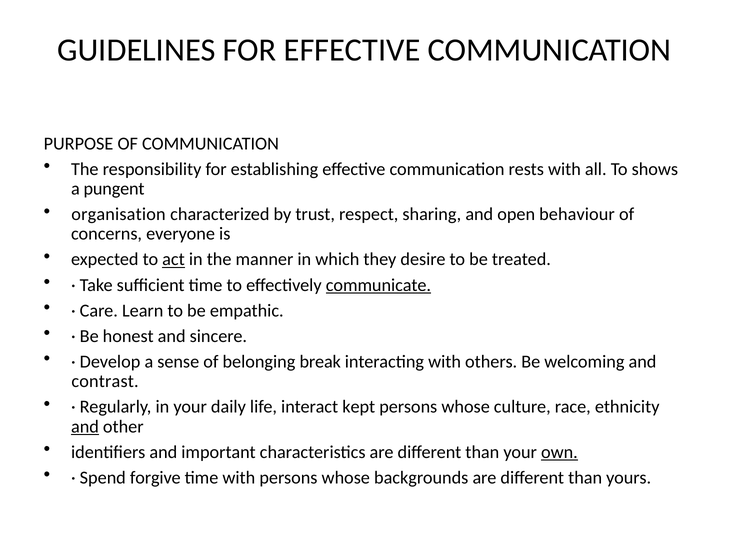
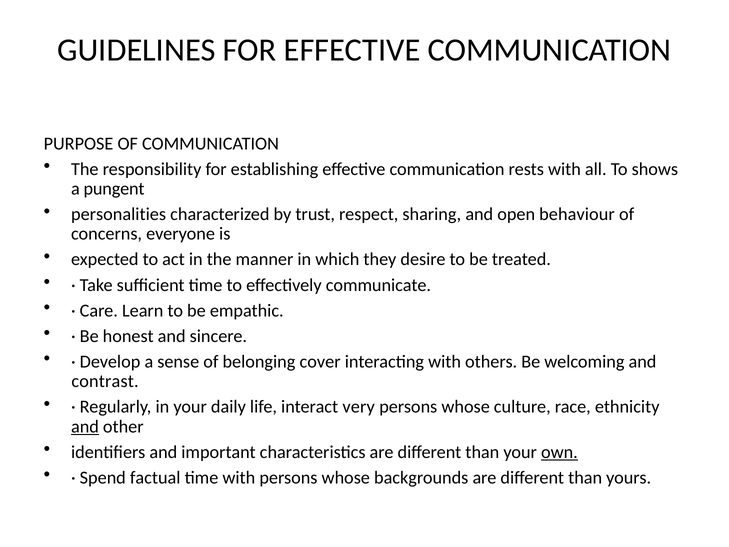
organisation: organisation -> personalities (119, 214)
act underline: present -> none (174, 259)
communicate underline: present -> none (378, 285)
break: break -> cover (320, 361)
kept: kept -> very (359, 407)
forgive: forgive -> factual (155, 477)
